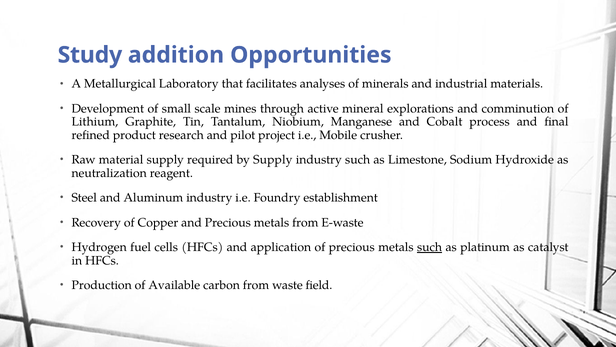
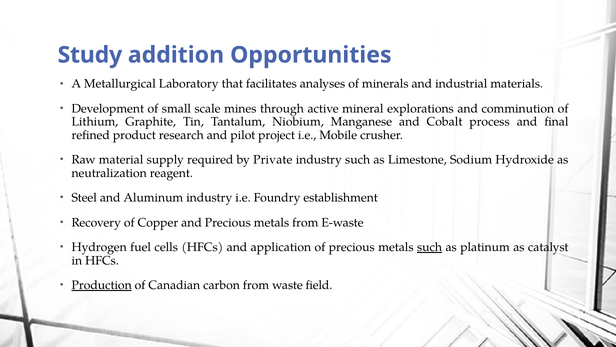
by Supply: Supply -> Private (273, 160)
Production underline: none -> present (102, 285)
Available: Available -> Canadian (174, 285)
